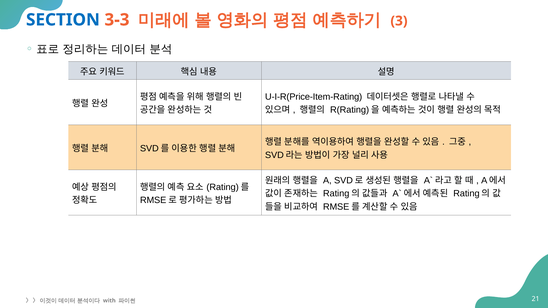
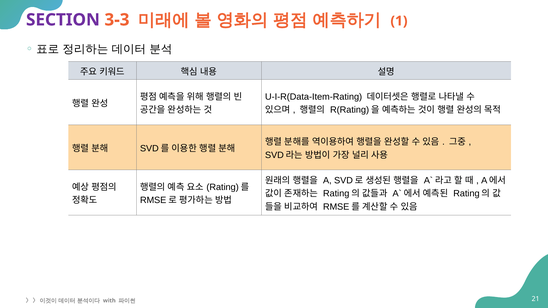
SECTION colour: blue -> purple (63, 20)
3: 3 -> 1 (399, 21)
U-I-R(Price-Item-Rating: U-I-R(Price-Item-Rating -> U-I-R(Data-Item-Rating (314, 97)
